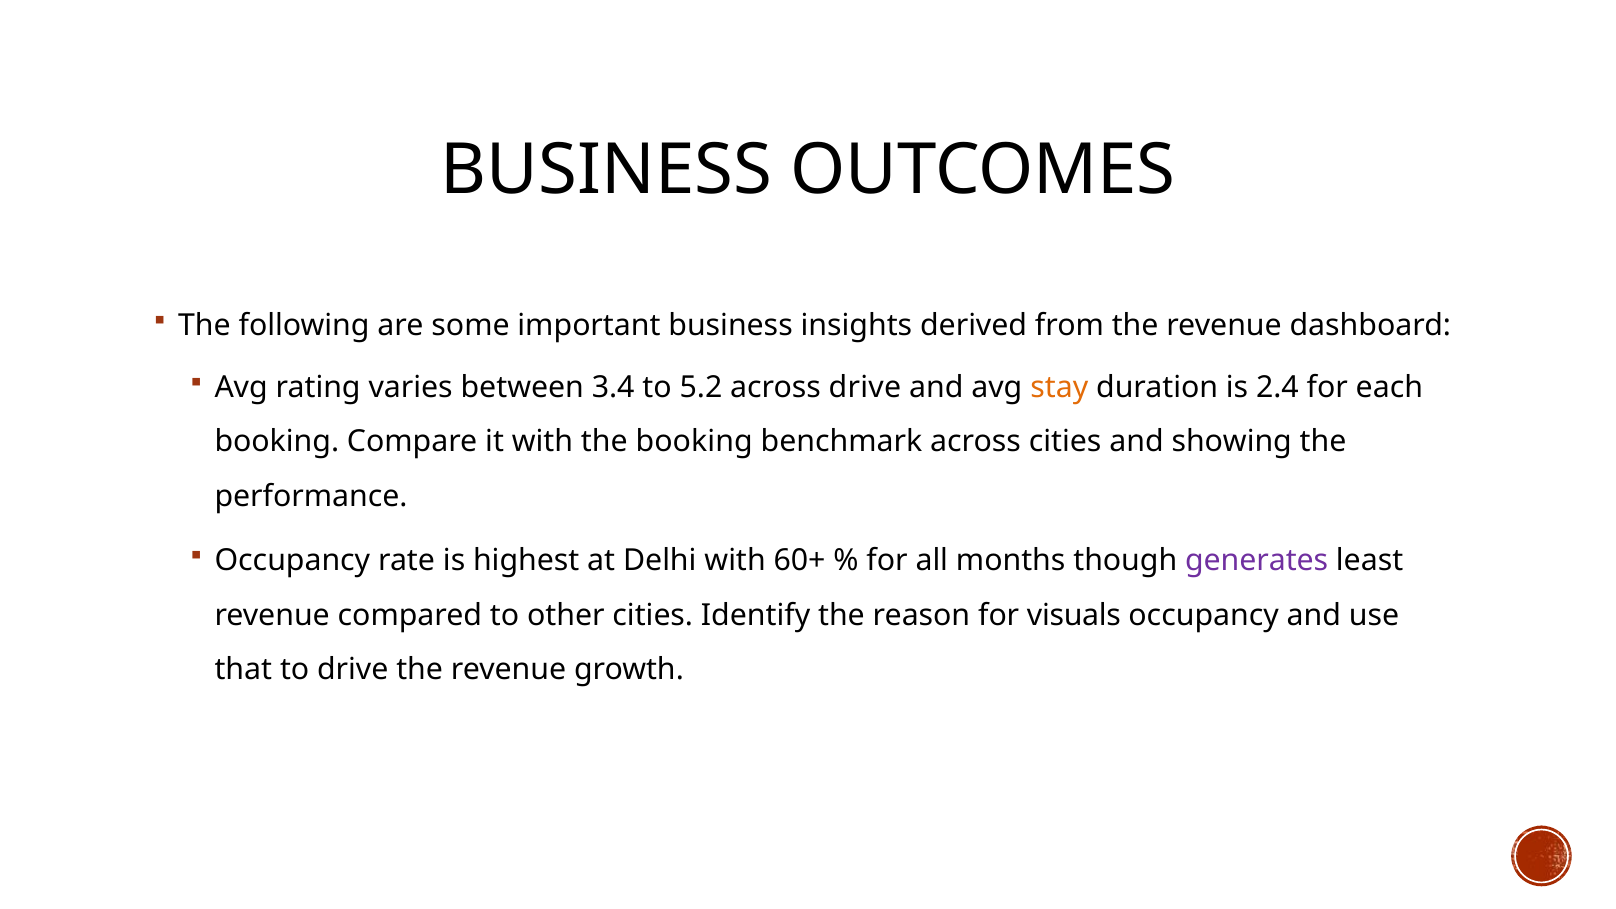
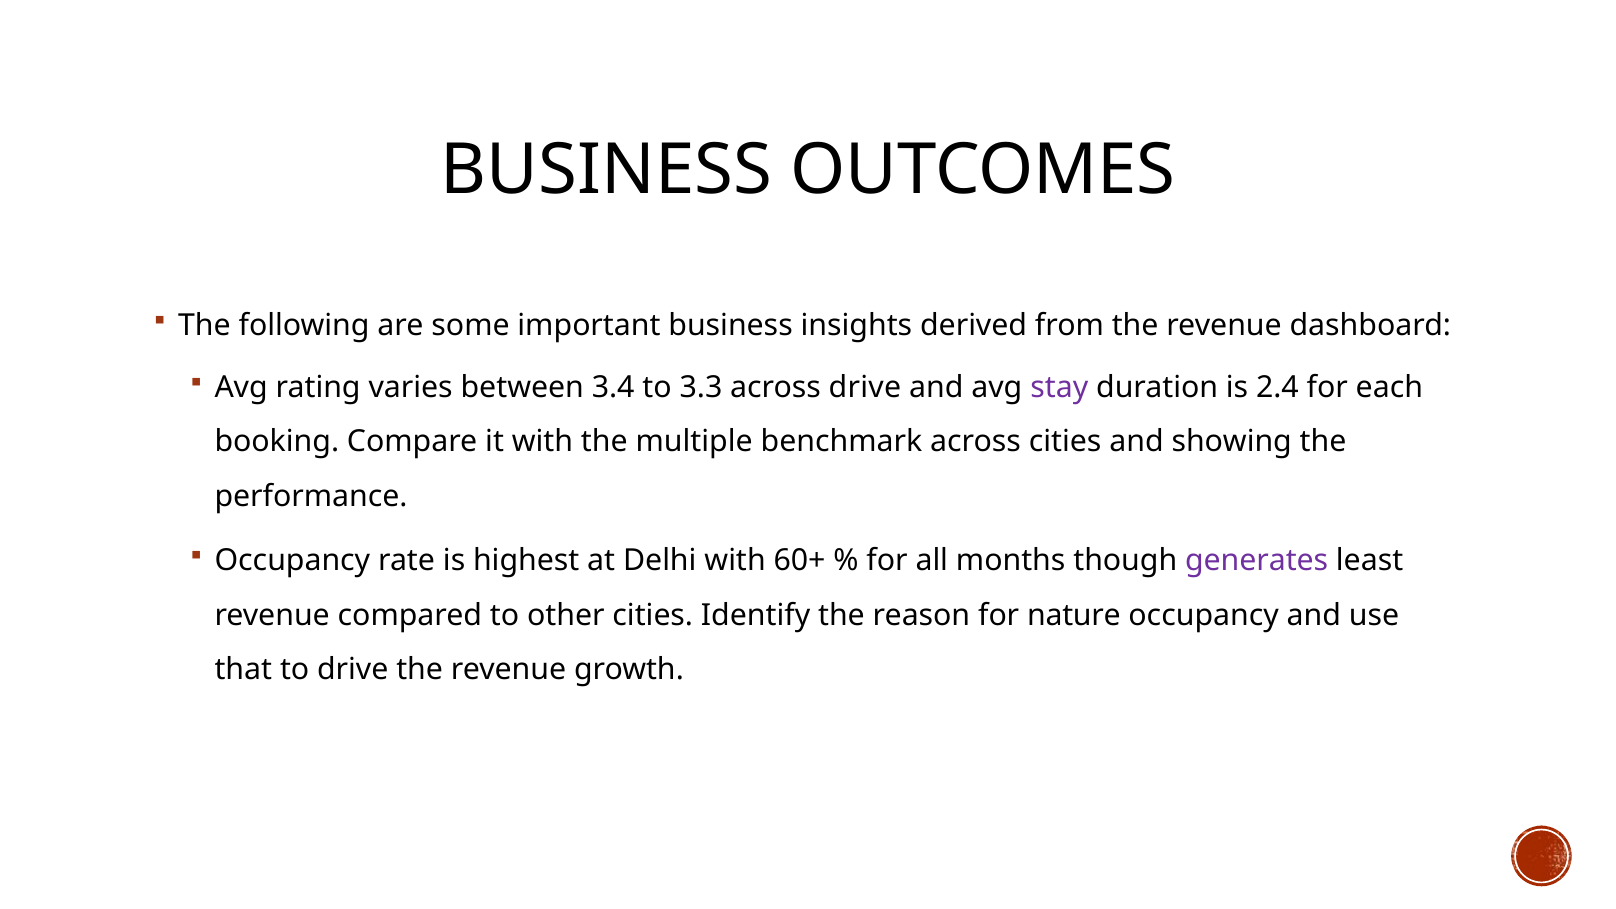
5.2: 5.2 -> 3.3 (701, 387)
stay colour: orange -> purple (1059, 387)
the booking: booking -> multiple (694, 442)
visuals: visuals -> nature (1074, 615)
